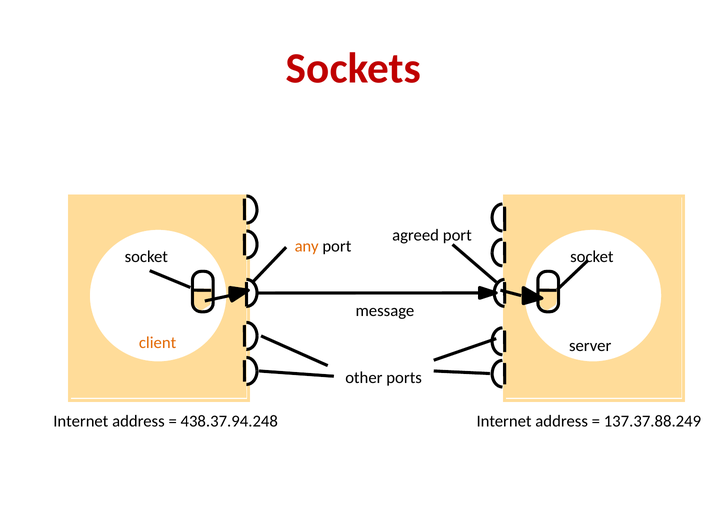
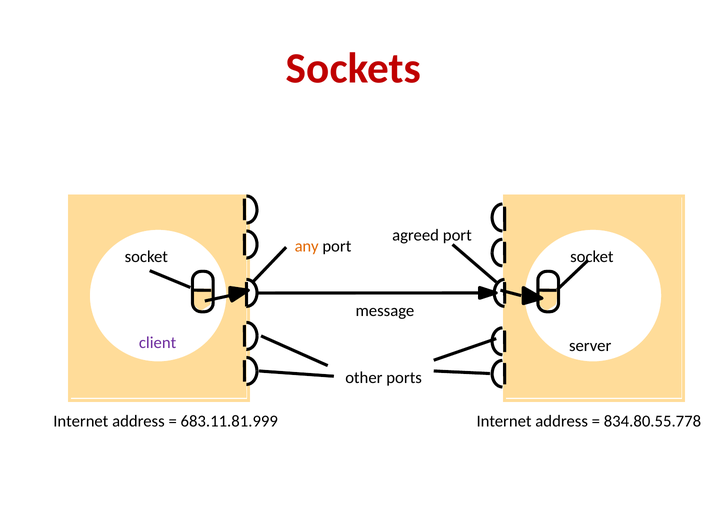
client colour: orange -> purple (158, 343)
438.37.94.248: 438.37.94.248 -> 683.11.81.999 (229, 421)
137.37.88.249: 137.37.88.249 -> 834.80.55.778 (652, 421)
